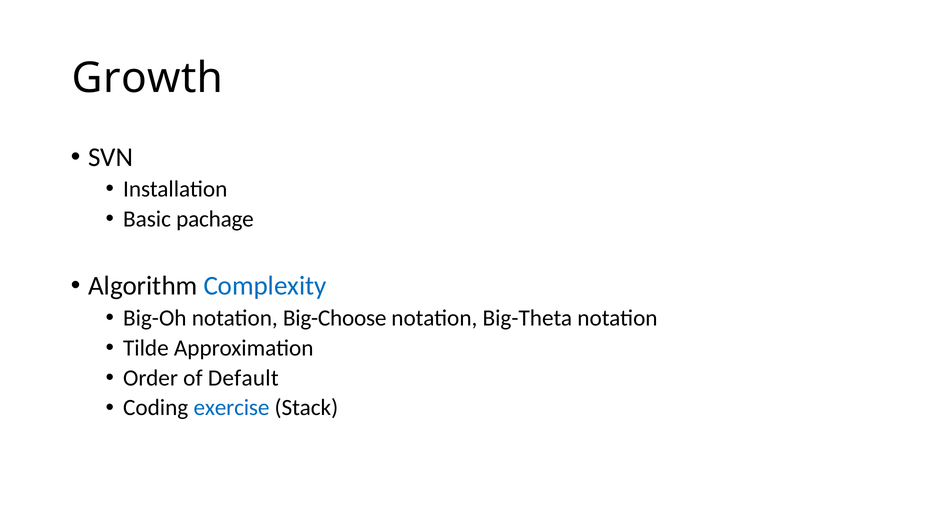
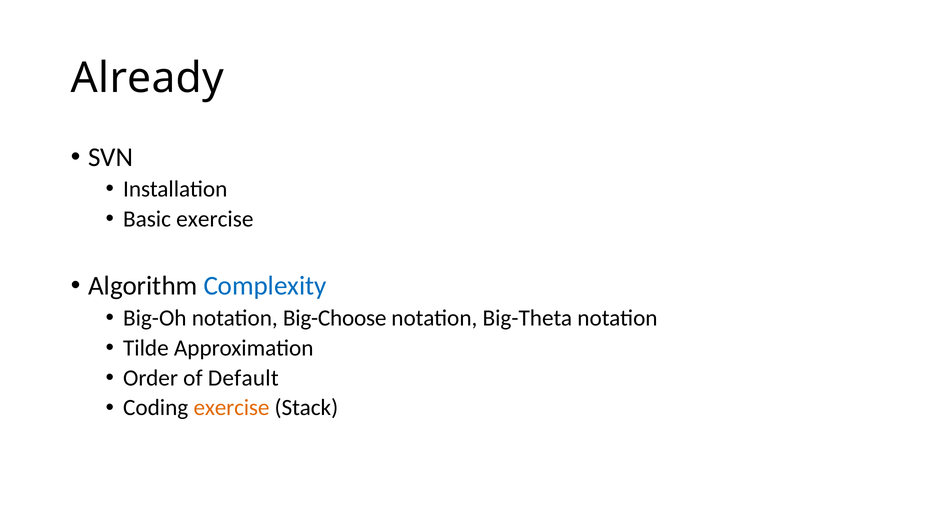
Growth: Growth -> Already (148, 78)
Basic pachage: pachage -> exercise (215, 219)
exercise colour: blue -> orange (231, 407)
